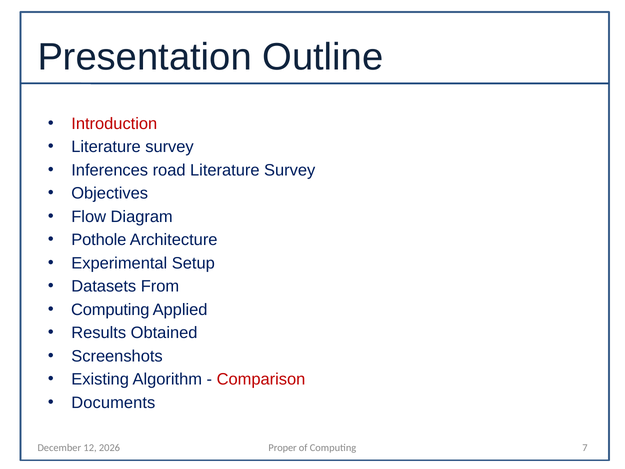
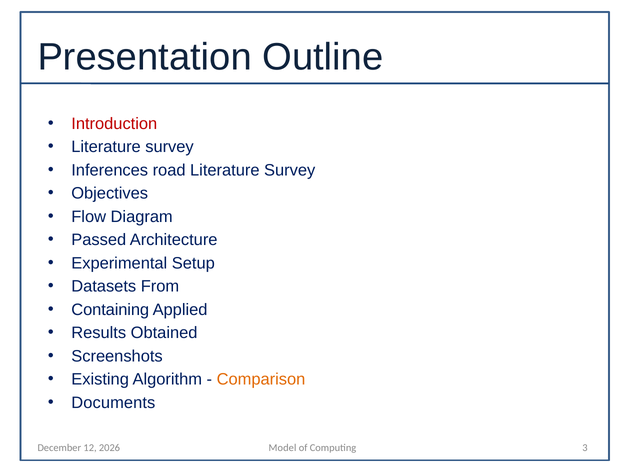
Pothole: Pothole -> Passed (99, 240)
Computing: Computing -> Containing (110, 310)
Comparison colour: red -> orange (261, 379)
Proper: Proper -> Model (282, 448)
7: 7 -> 3 (585, 448)
